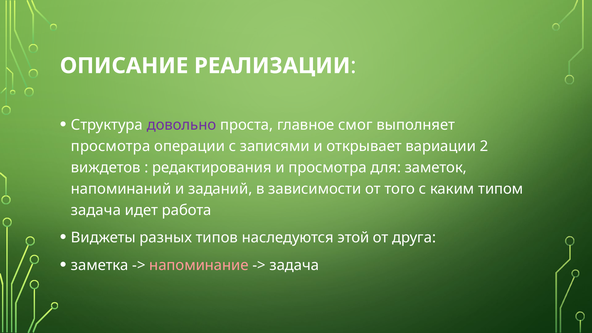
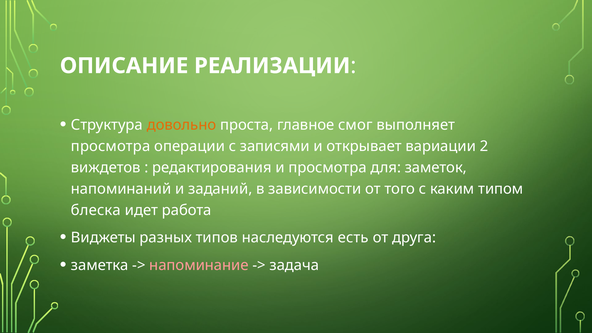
довольно colour: purple -> orange (181, 125)
задача: задача -> блеска (96, 210)
этой: этой -> есть (353, 238)
